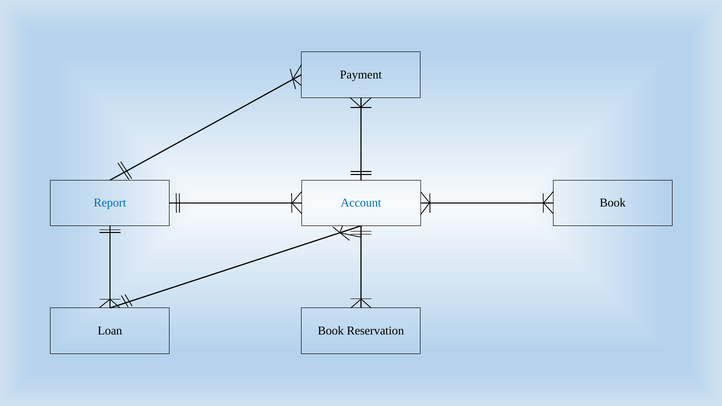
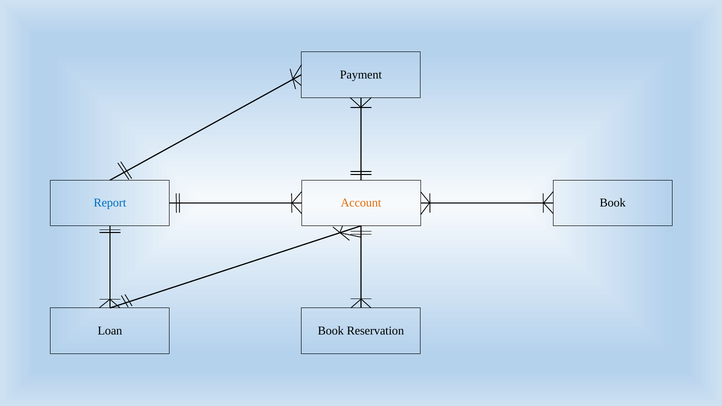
Account colour: blue -> orange (361, 203)
